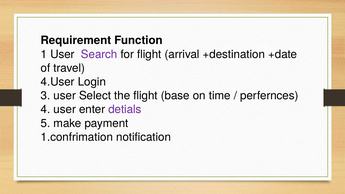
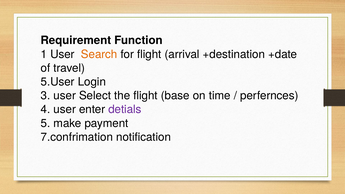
Search colour: purple -> orange (99, 54)
4.User: 4.User -> 5.User (58, 82)
1.confrimation: 1.confrimation -> 7.confrimation (77, 137)
